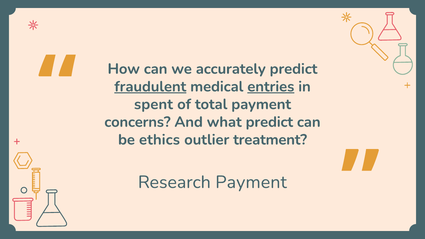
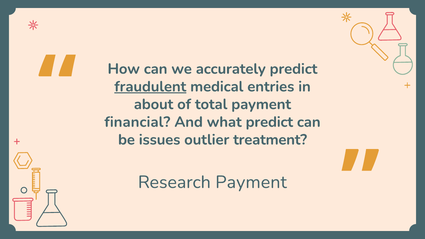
entries underline: present -> none (271, 87)
spent: spent -> about (154, 104)
concerns: concerns -> financial (137, 122)
ethics: ethics -> issues (160, 140)
